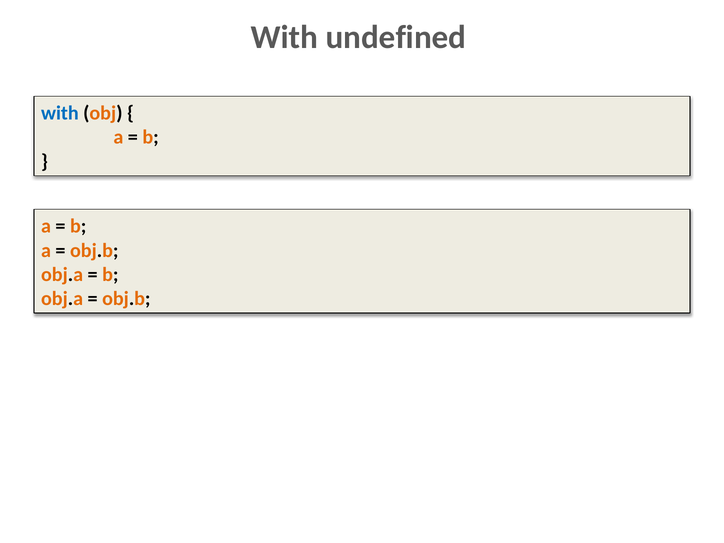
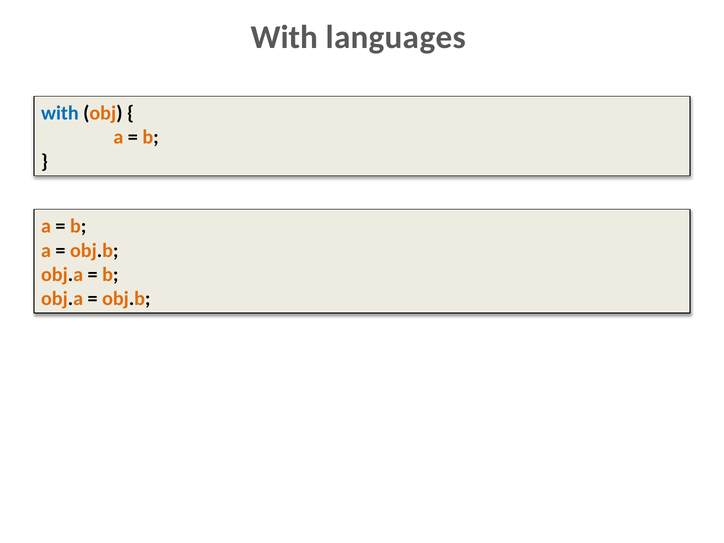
undefined: undefined -> languages (396, 37)
